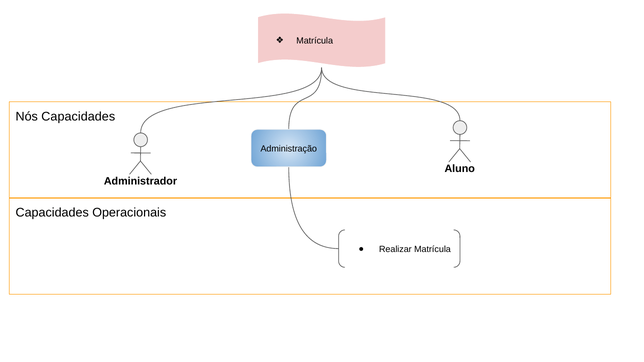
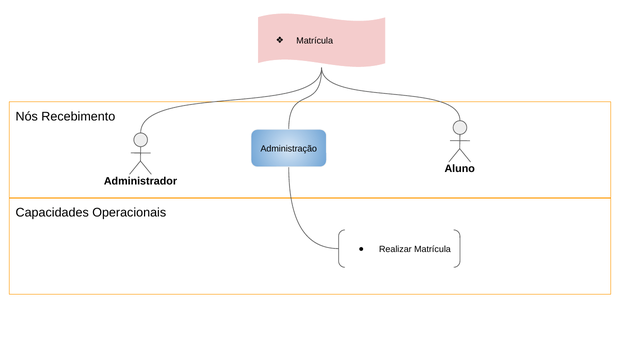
Nós Capacidades: Capacidades -> Recebimento (78, 117)
